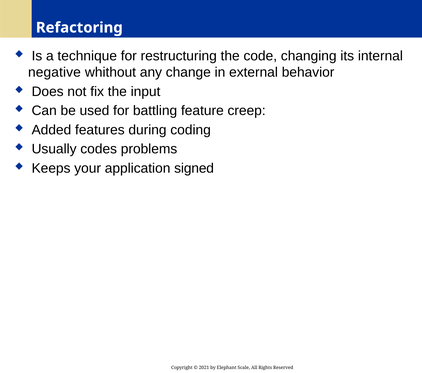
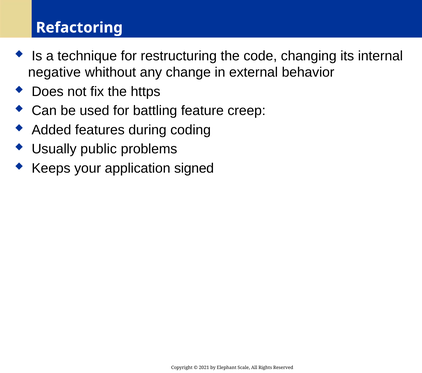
input: input -> https (146, 92)
codes: codes -> public (99, 149)
